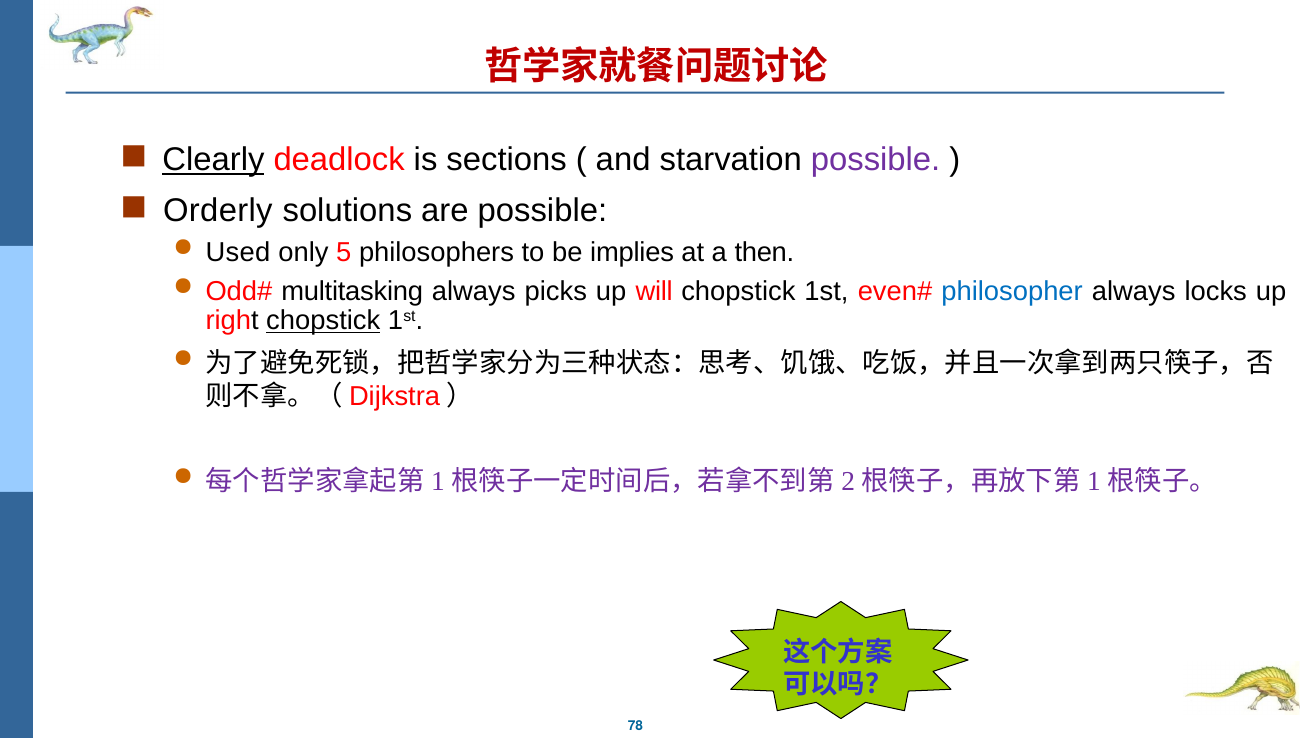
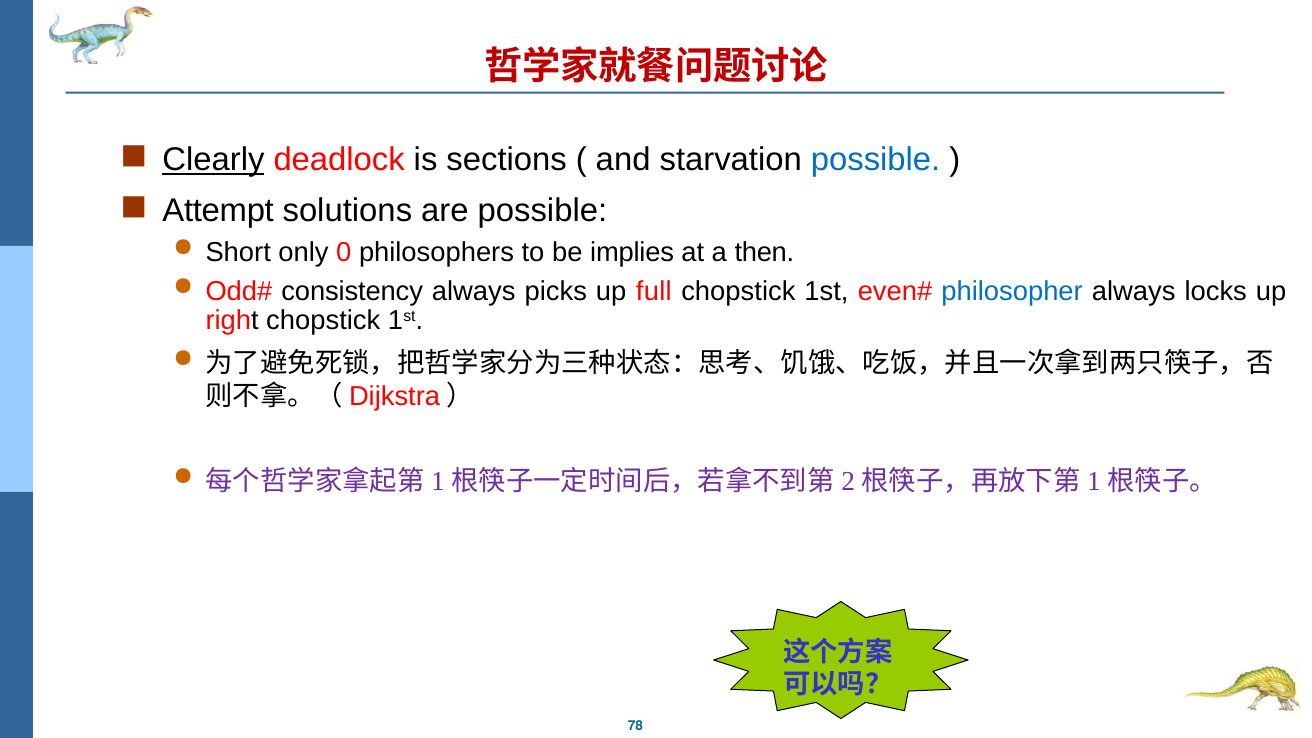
possible colour: purple -> blue (876, 160)
Orderly: Orderly -> Attempt (218, 210)
Used: Used -> Short (238, 252)
5: 5 -> 0 (344, 252)
multitasking: multitasking -> consistency (352, 291)
will: will -> full (654, 291)
chopstick underline: present -> none (323, 321)
